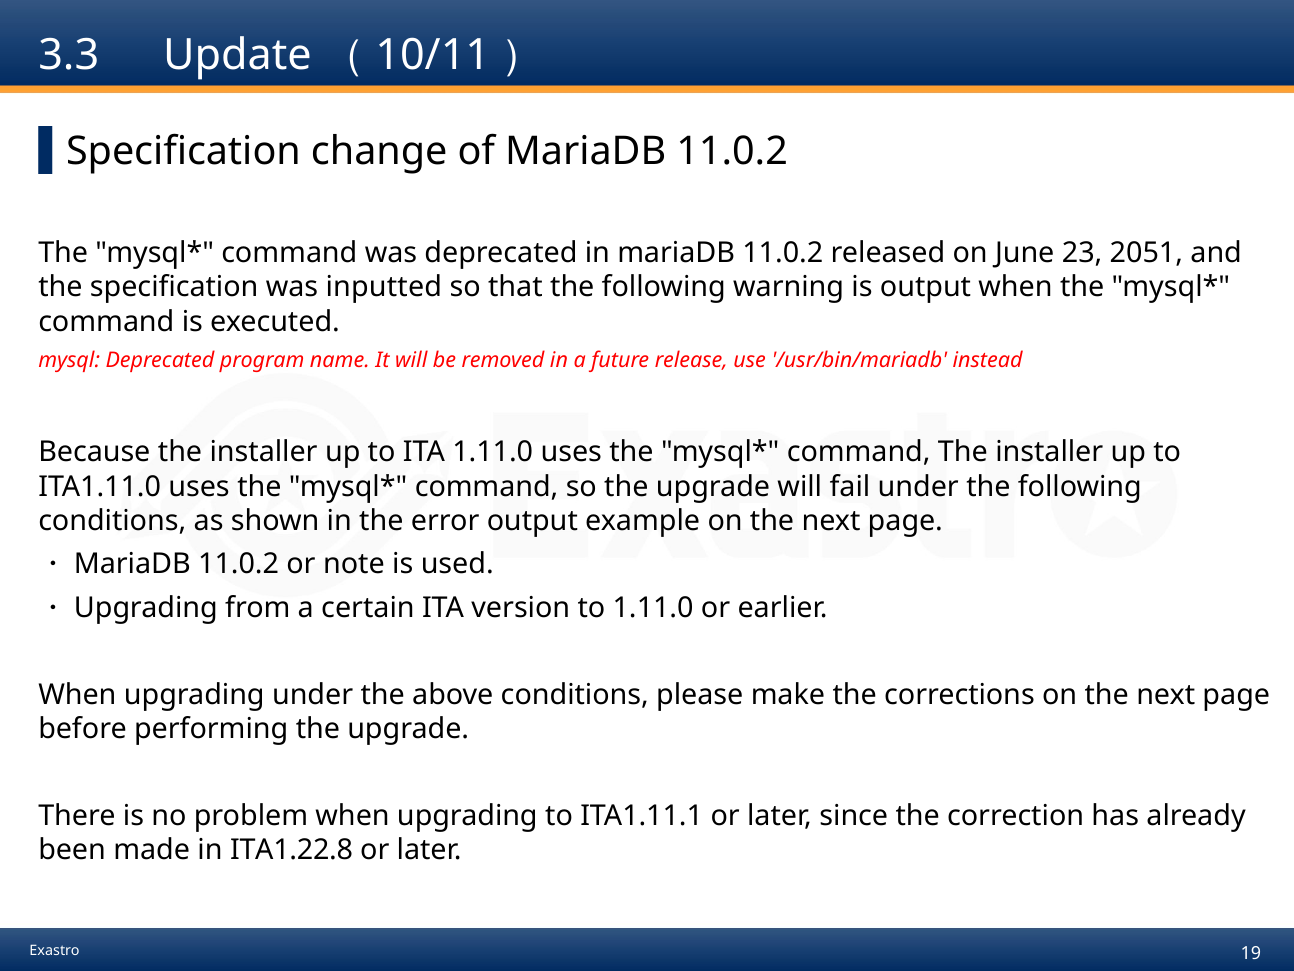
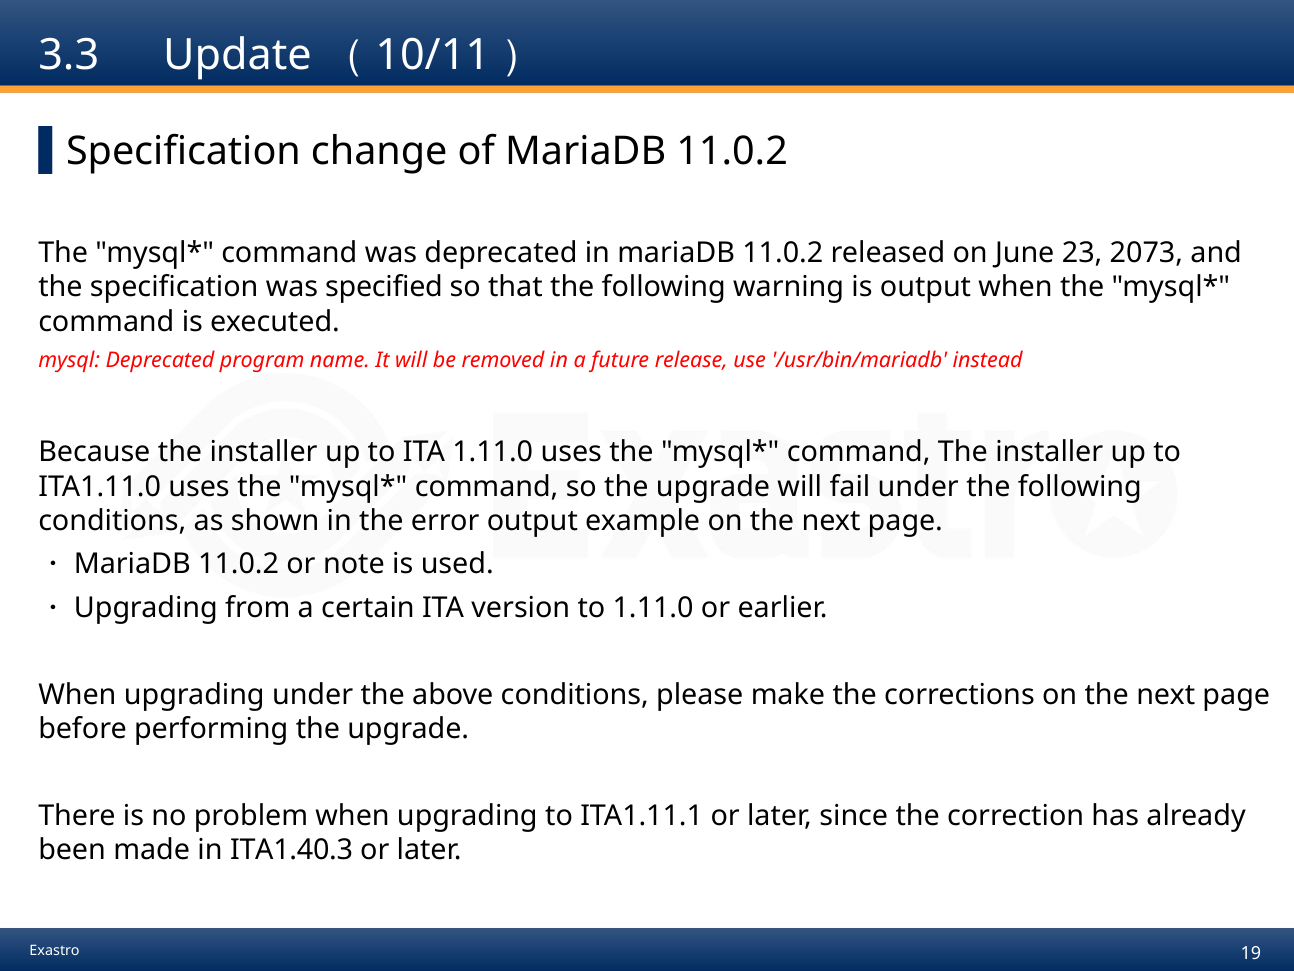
2051: 2051 -> 2073 (1146, 253)
inputted: inputted -> specified (384, 287)
ITA1.22.8: ITA1.22.8 -> ITA1.40.3 (292, 850)
